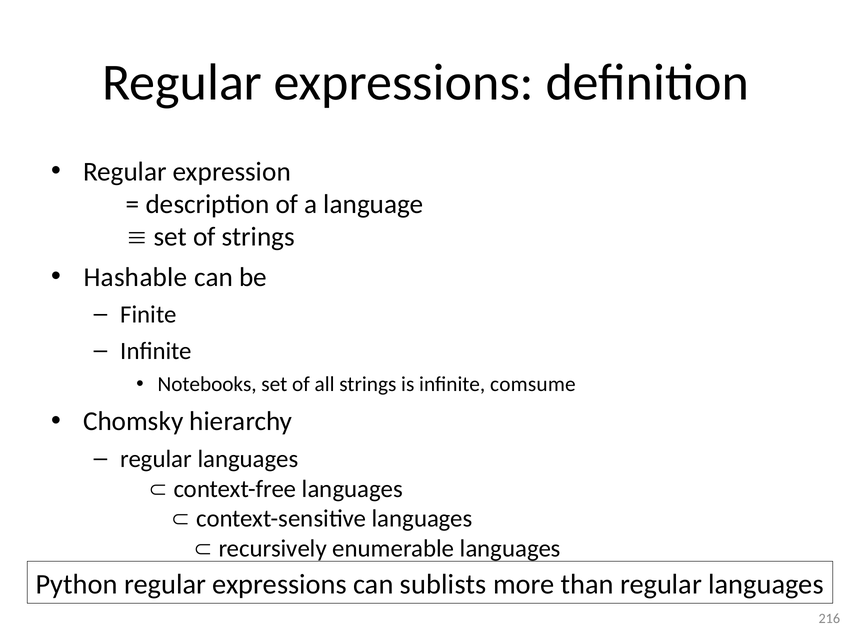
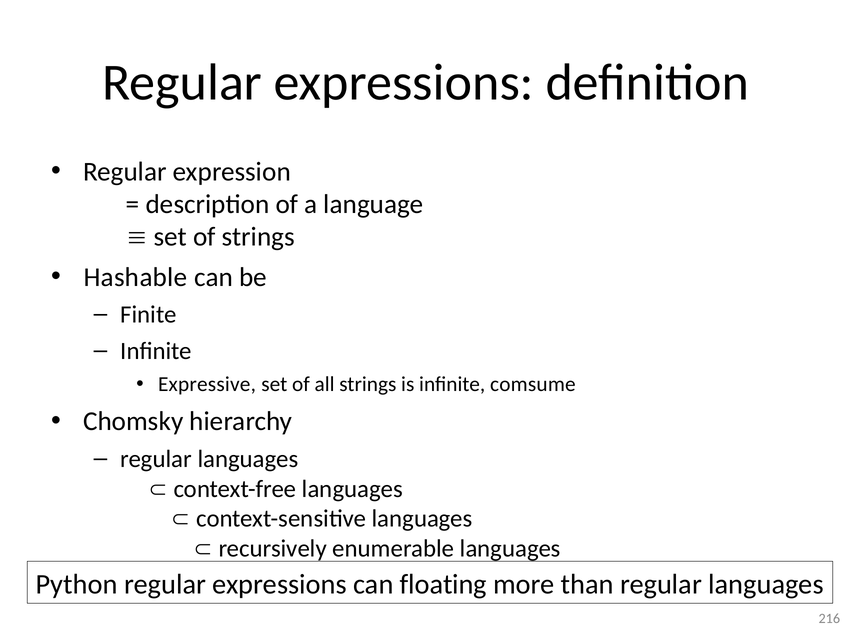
Notebooks: Notebooks -> Expressive (207, 384)
sublists: sublists -> floating (443, 584)
